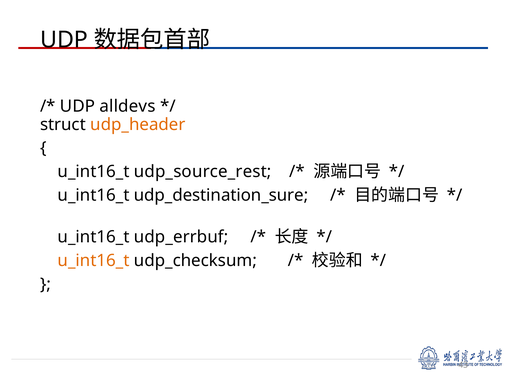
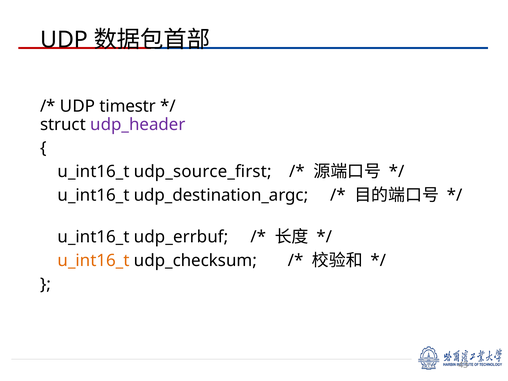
alldevs: alldevs -> timestr (128, 106)
udp_header colour: orange -> purple (138, 124)
udp_source_rest: udp_source_rest -> udp_source_first (203, 172)
udp_destination_sure: udp_destination_sure -> udp_destination_argc (221, 195)
